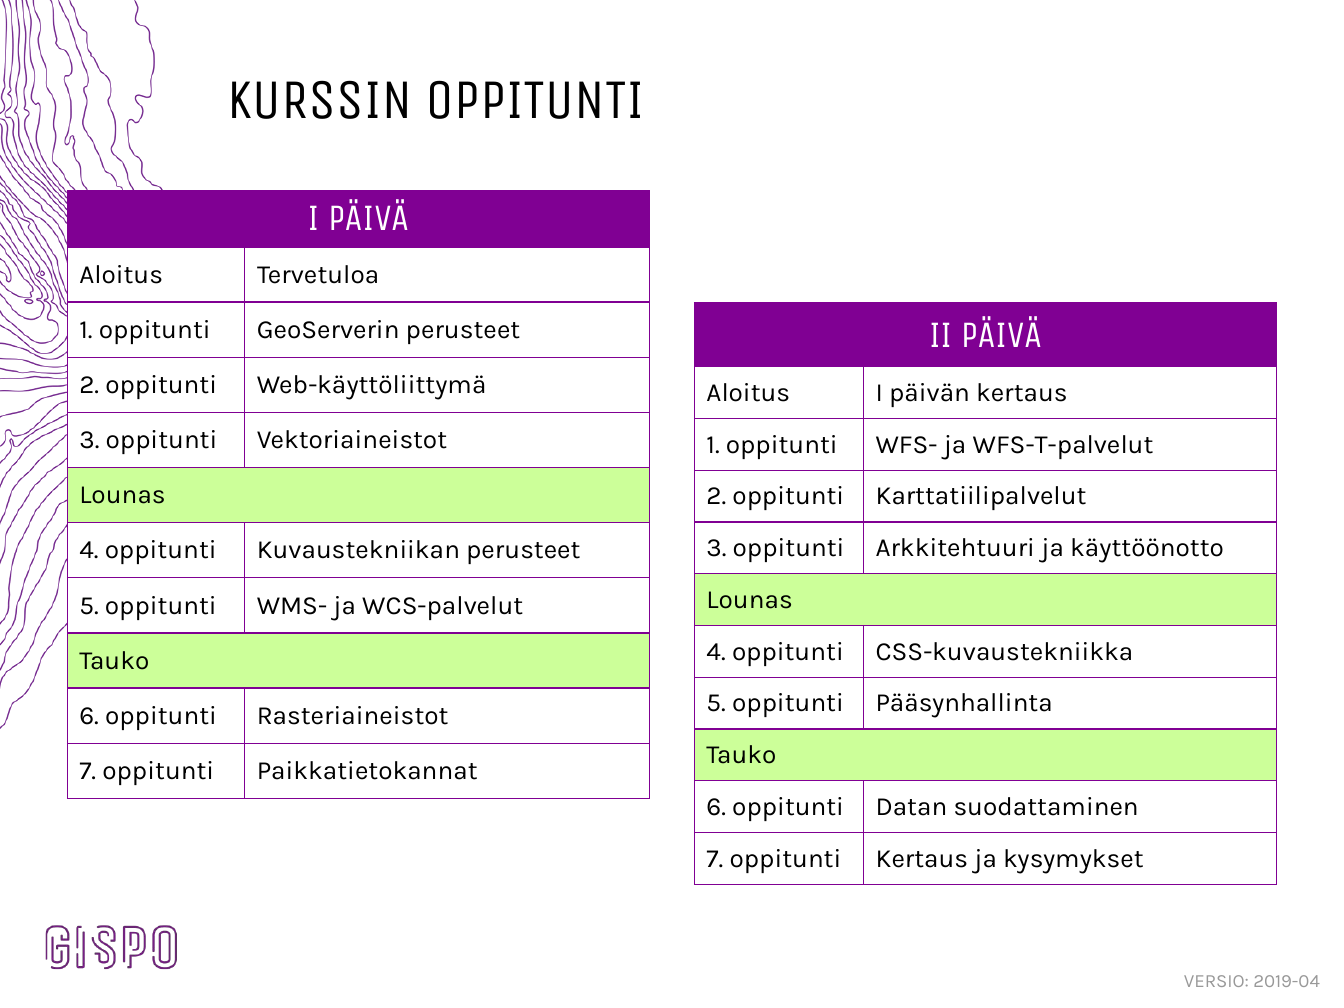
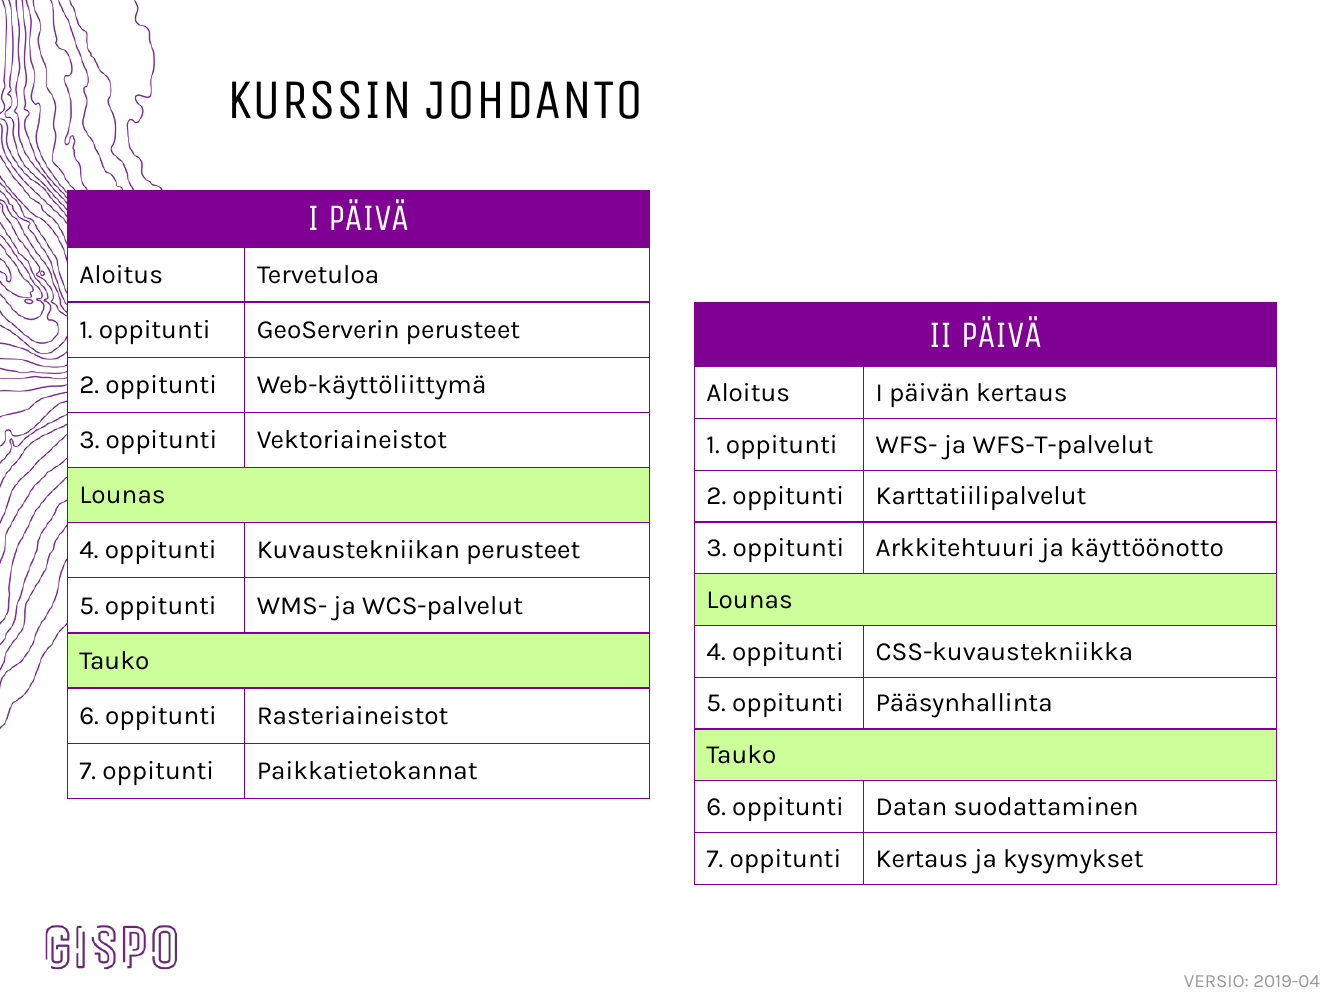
KURSSIN OPPITUNTI: OPPITUNTI -> JOHDANTO (534, 100)
